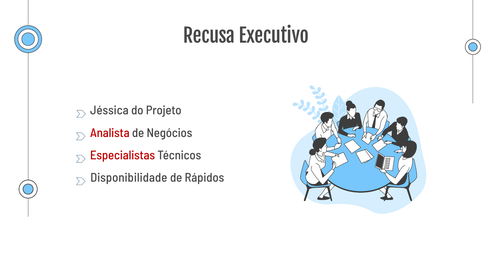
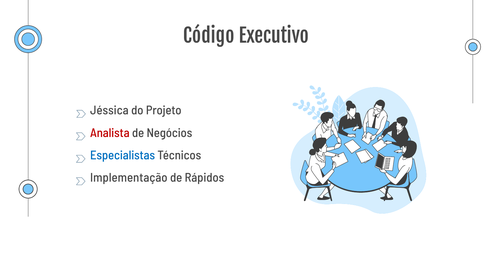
Recusa: Recusa -> Código (209, 36)
Especialistas colour: red -> blue (123, 156)
Disponibilidade: Disponibilidade -> Implementação (129, 178)
